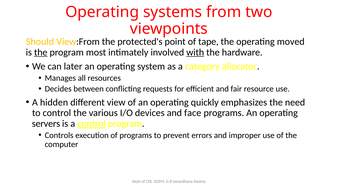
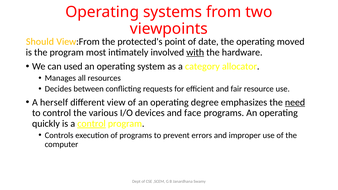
tape: tape -> date (208, 42)
the underline: present -> none (41, 52)
later: later -> used (73, 66)
hidden: hidden -> herself (54, 102)
quickly: quickly -> degree (205, 102)
need underline: none -> present (295, 102)
servers: servers -> quickly (46, 124)
